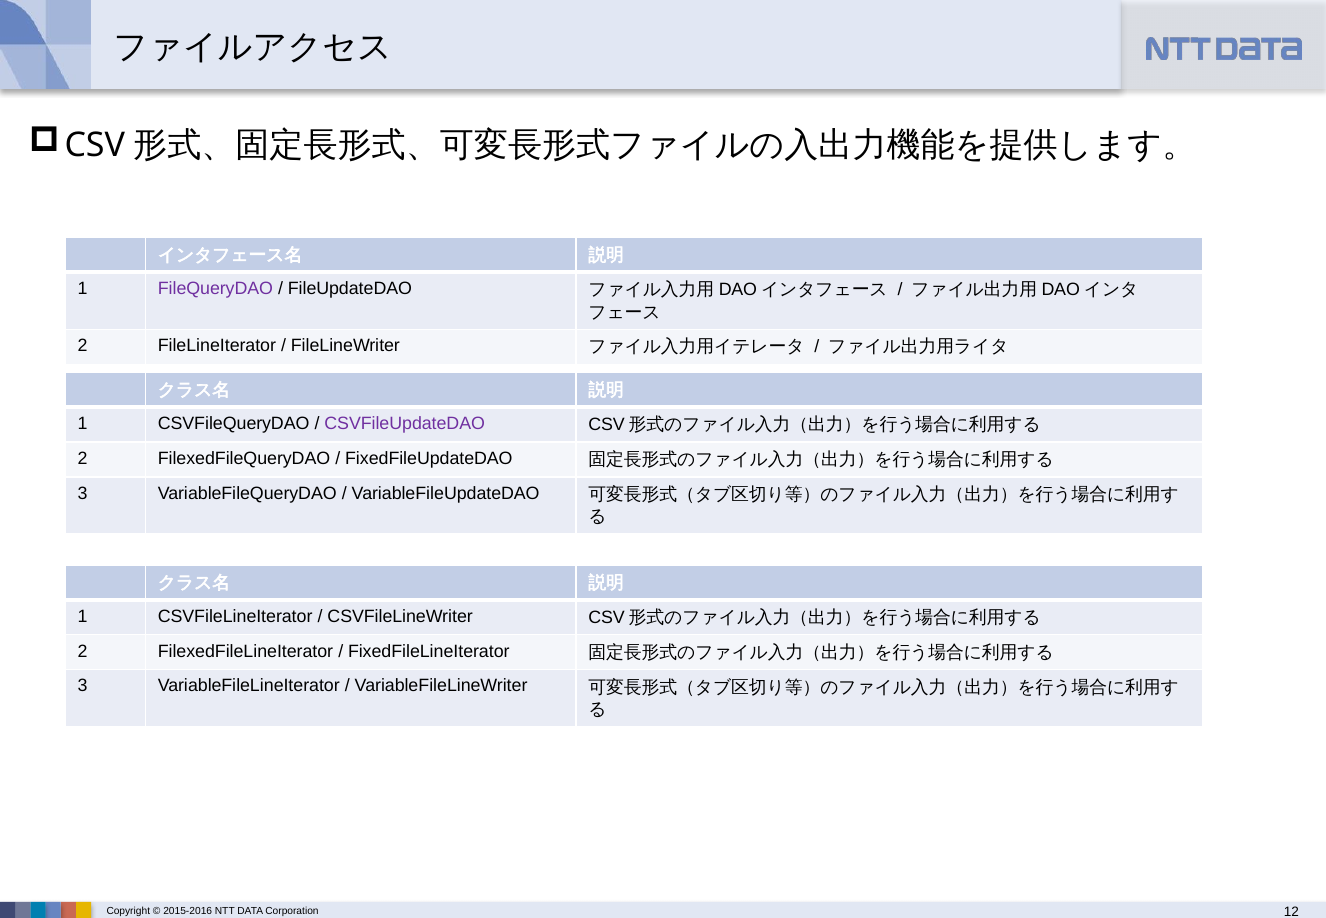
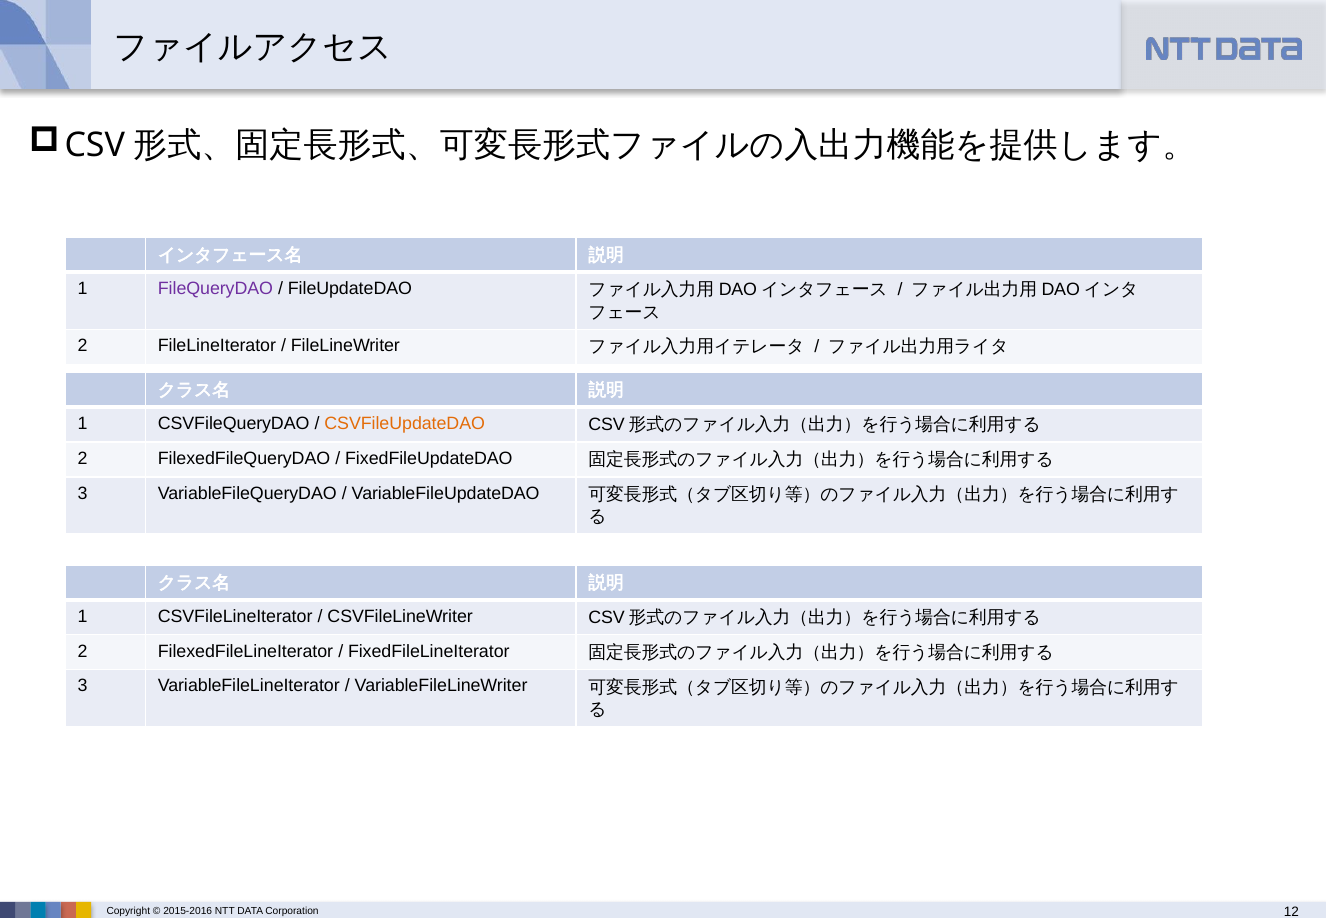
CSVFileUpdateDAO colour: purple -> orange (405, 424)
